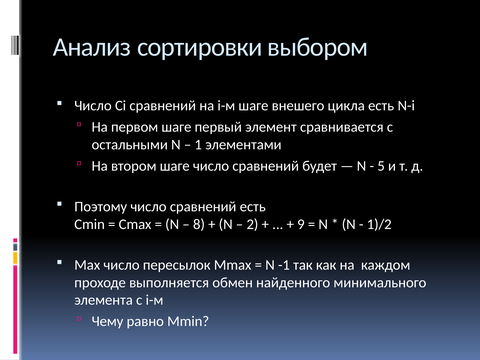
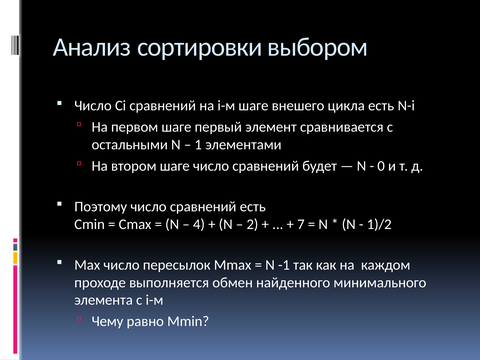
5: 5 -> 0 (381, 166)
8: 8 -> 4 (199, 224)
9: 9 -> 7 (301, 224)
